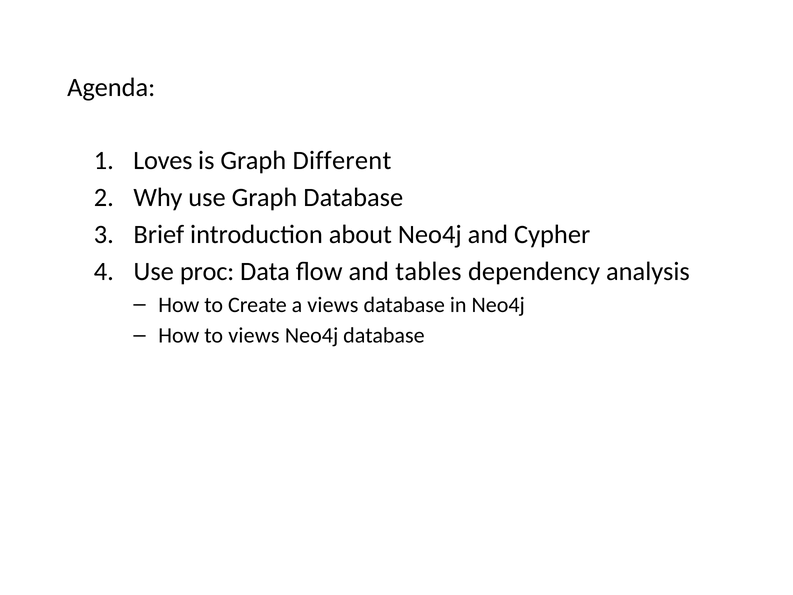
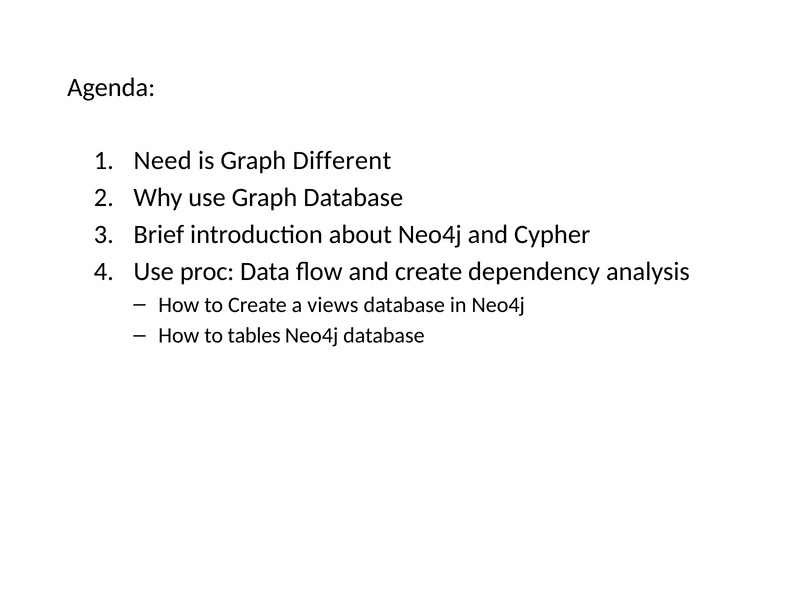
Loves: Loves -> Need (163, 160)
and tables: tables -> create (429, 271)
to views: views -> tables (254, 336)
